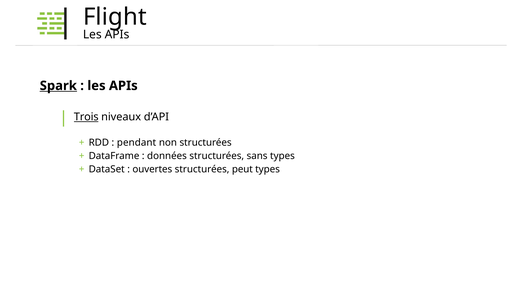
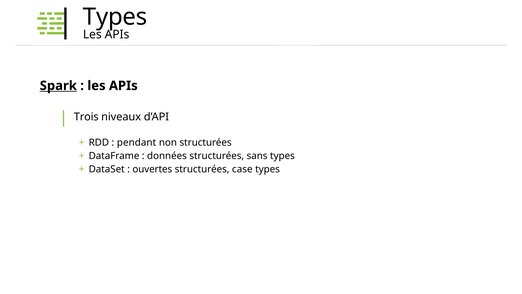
Flight: Flight -> Types (115, 17)
Trois underline: present -> none (86, 117)
peut: peut -> case (242, 169)
